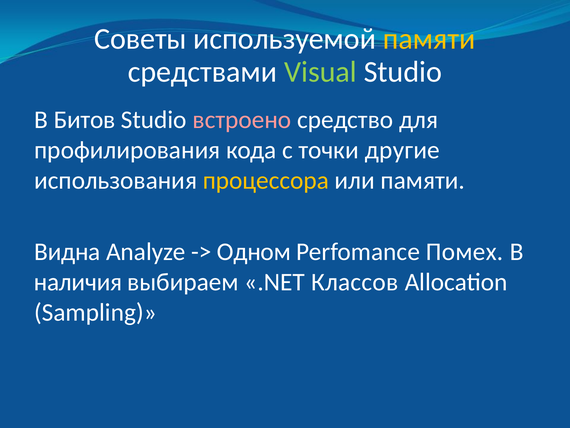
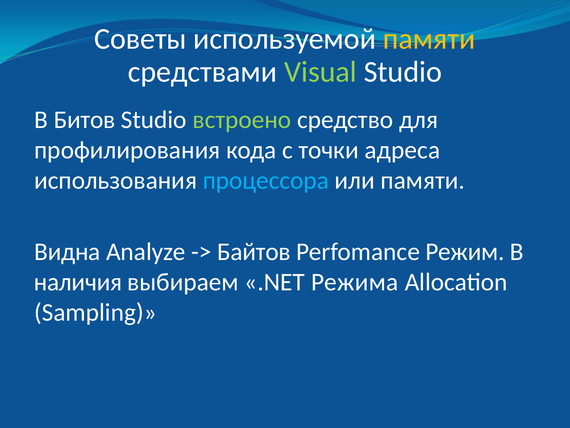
встроено colour: pink -> light green (242, 120)
другие: другие -> адреса (402, 150)
процессора colour: yellow -> light blue (266, 180)
Одном: Одном -> Байтов (254, 251)
Помех: Помех -> Режим (465, 251)
Классов: Классов -> Режима (355, 282)
